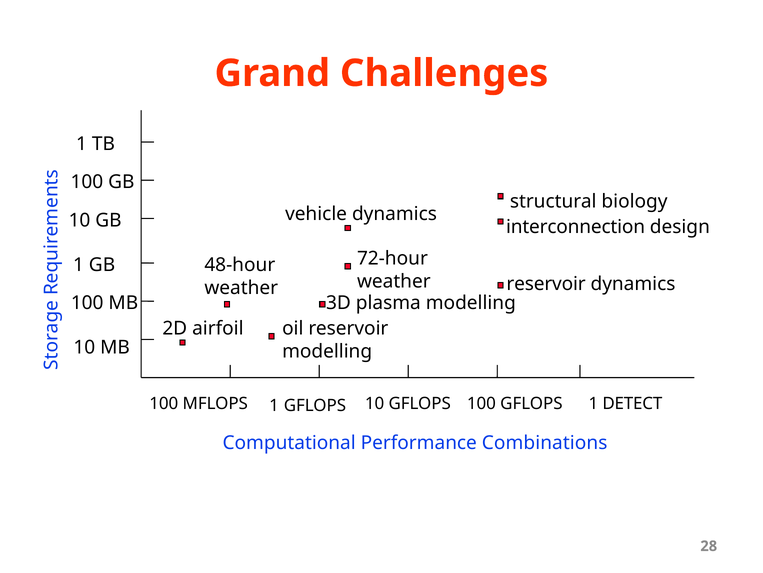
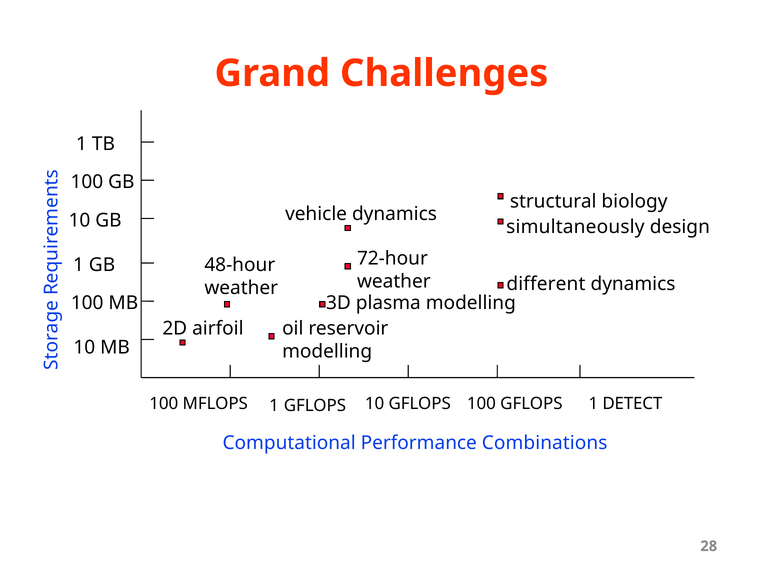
interconnection: interconnection -> simultaneously (575, 226)
reservoir: reservoir -> different (546, 284)
